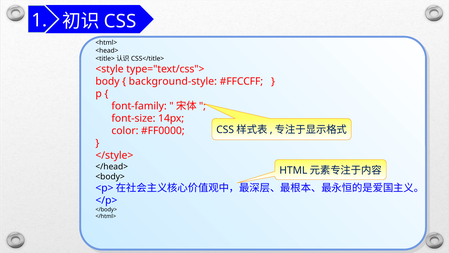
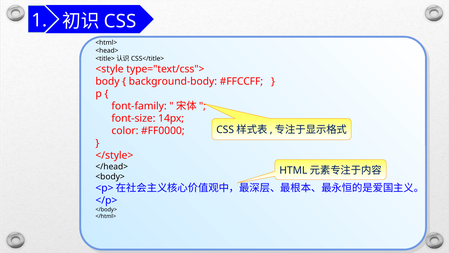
background-style: background-style -> background-body (173, 81)
